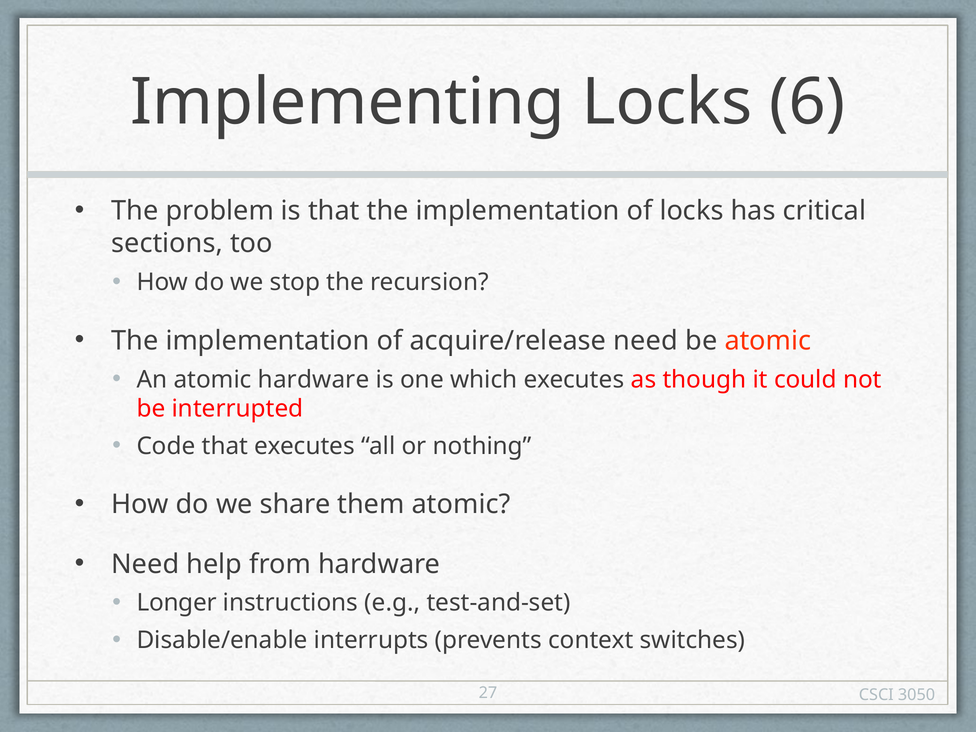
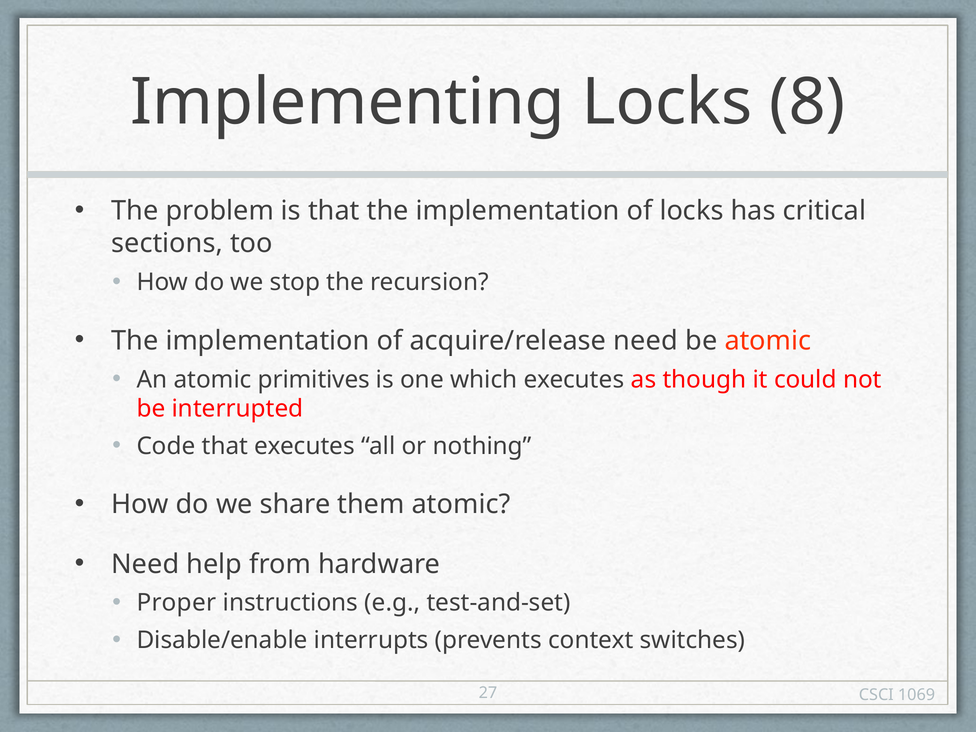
6: 6 -> 8 (807, 102)
atomic hardware: hardware -> primitives (314, 379)
Longer: Longer -> Proper (176, 603)
3050: 3050 -> 1069 (917, 695)
